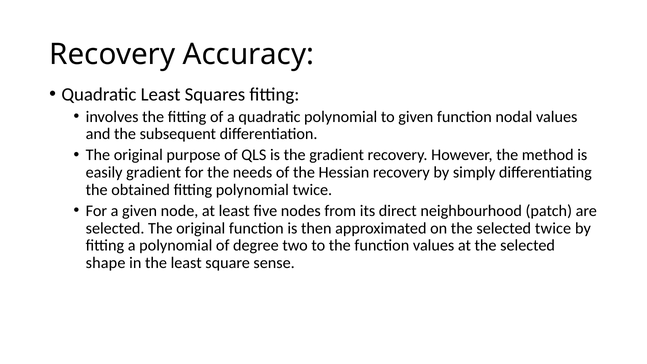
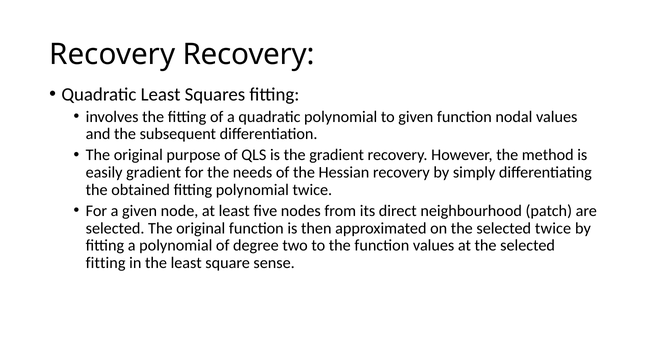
Recovery Accuracy: Accuracy -> Recovery (249, 54)
shape: shape -> fitting (106, 263)
